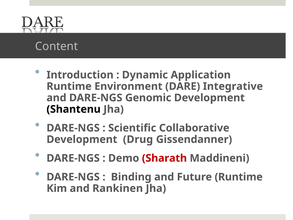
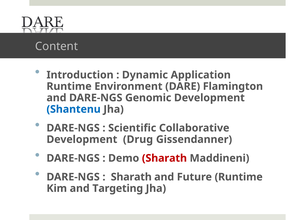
Integrative: Integrative -> Flamington (233, 86)
Shantenu colour: black -> blue (74, 109)
Binding: Binding -> Sharath (131, 177)
Rankinen: Rankinen -> Targeting (118, 188)
